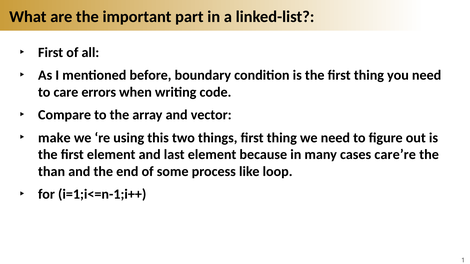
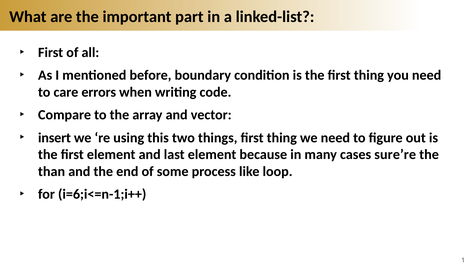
make: make -> insert (54, 138)
care’re: care’re -> sure’re (395, 155)
i=1;i<=n-1;i++: i=1;i<=n-1;i++ -> i=6;i<=n-1;i++ (102, 195)
